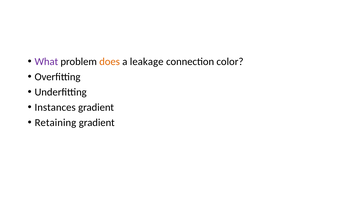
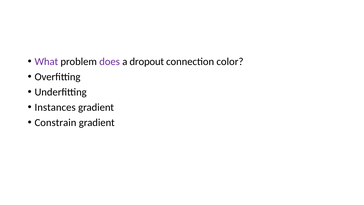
does colour: orange -> purple (110, 62)
leakage: leakage -> dropout (147, 62)
Retaining: Retaining -> Constrain (55, 122)
